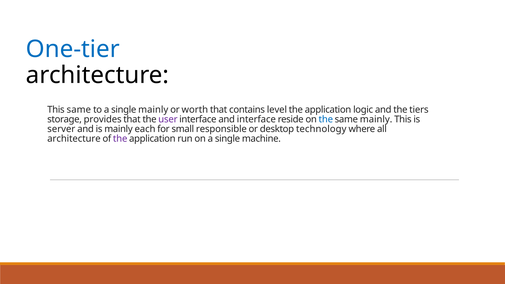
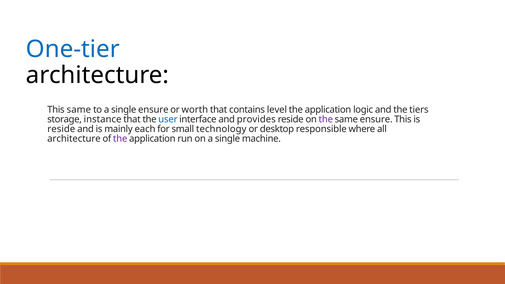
single mainly: mainly -> ensure (153, 110)
provides: provides -> instance (103, 119)
user colour: purple -> blue (168, 119)
and interface: interface -> provides (256, 119)
the colour: blue -> purple (326, 119)
same mainly: mainly -> ensure (376, 119)
server: server -> reside (61, 129)
responsible: responsible -> technology (221, 129)
technology: technology -> responsible (321, 129)
